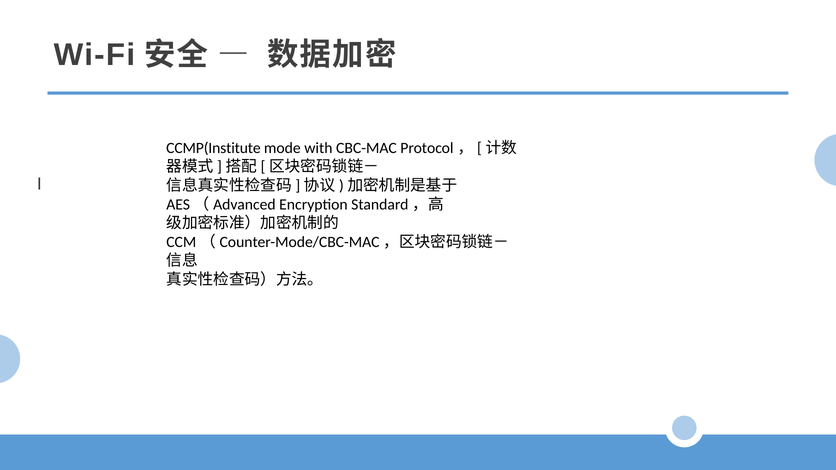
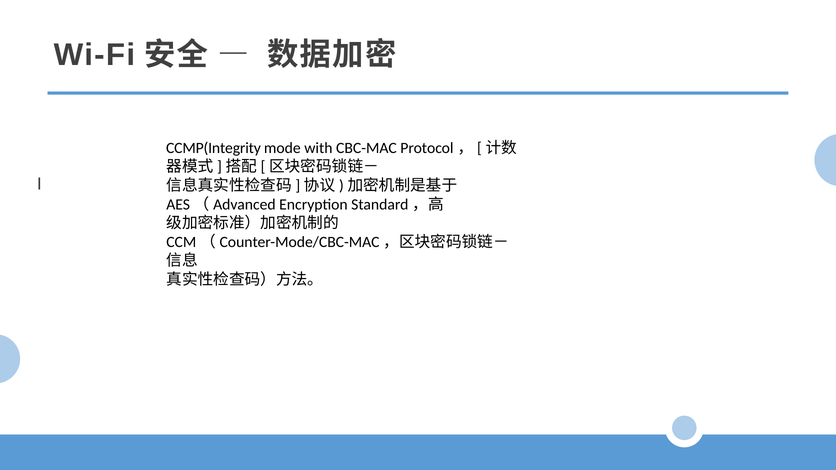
CCMP(Institute: CCMP(Institute -> CCMP(Integrity (213, 148)
